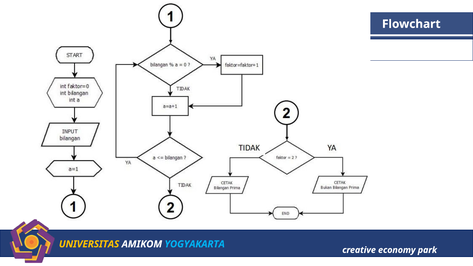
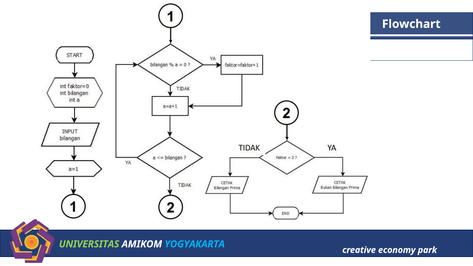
UNIVERSITAS colour: yellow -> light green (89, 244)
